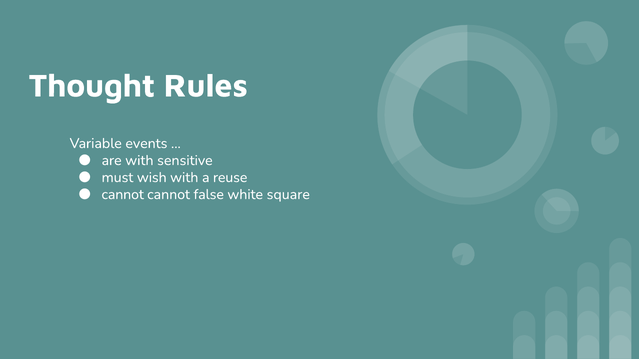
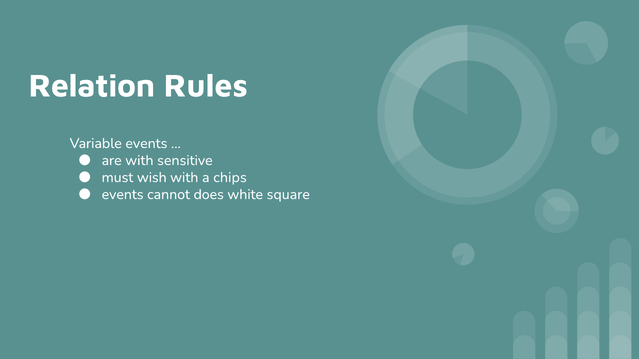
Thought: Thought -> Relation (92, 86)
reuse: reuse -> chips (230, 178)
cannot: cannot -> events (123, 195)
false: false -> does (209, 195)
